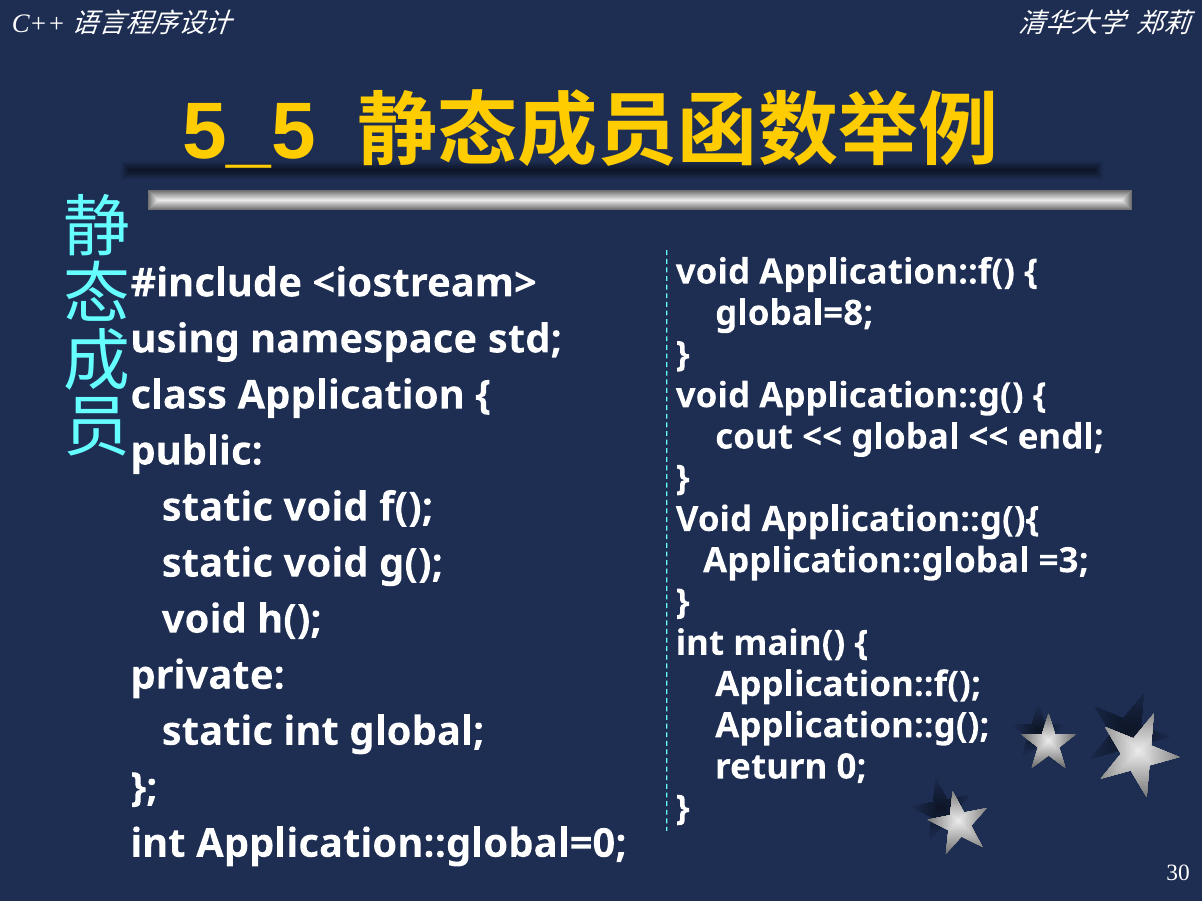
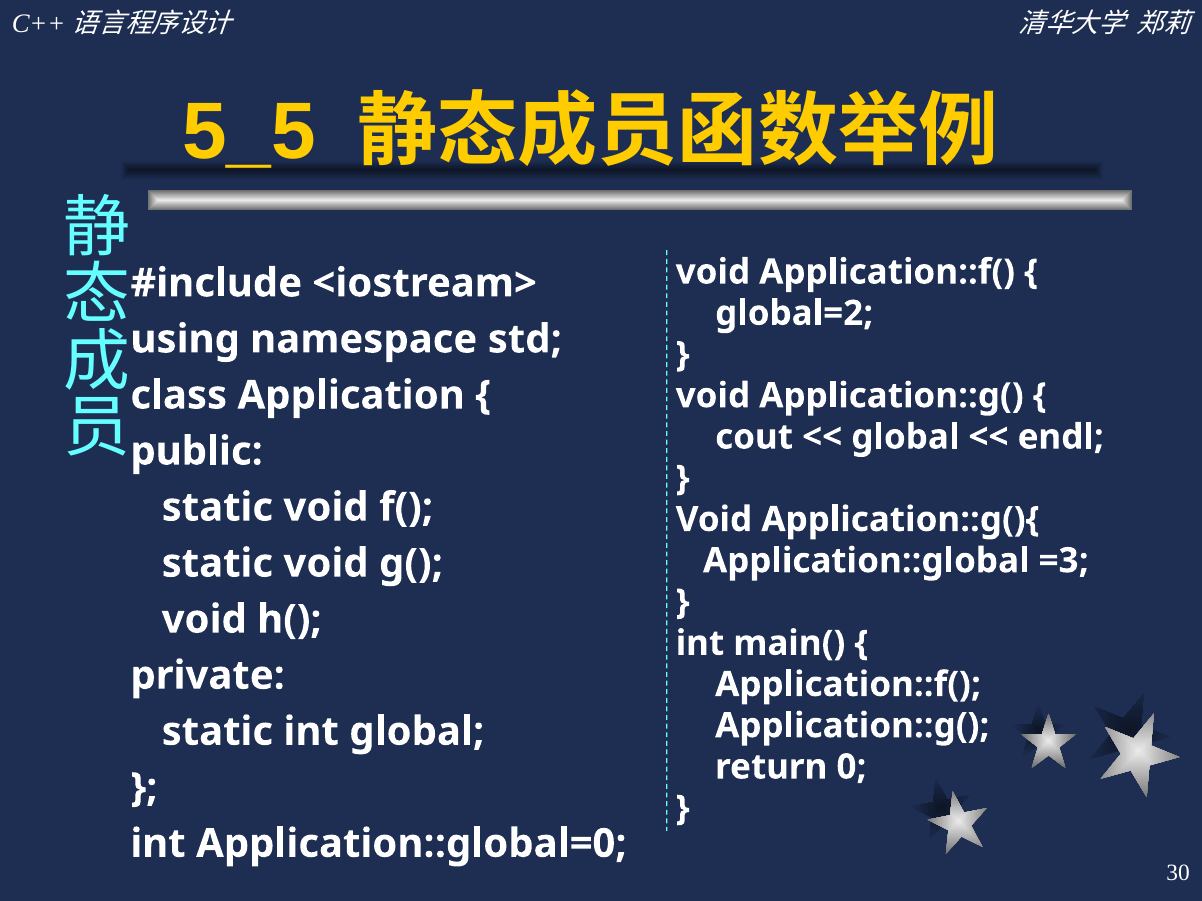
global=8: global=8 -> global=2 (794, 313)
